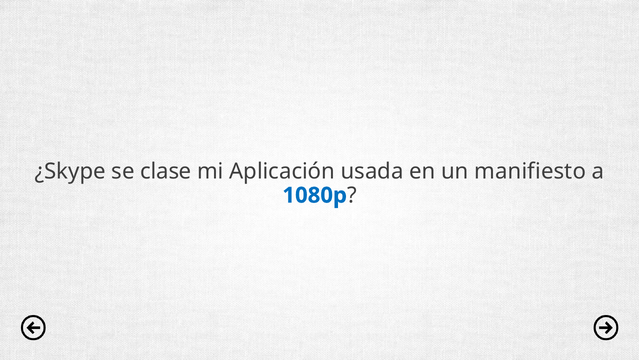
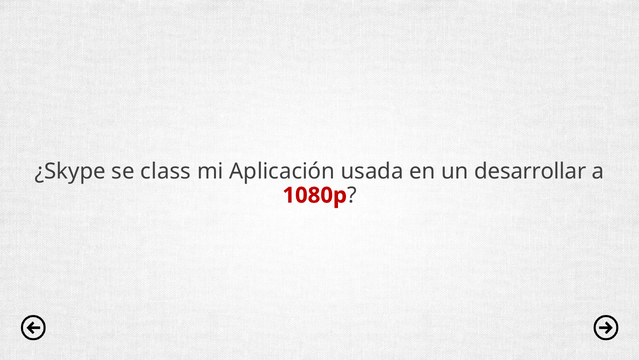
clase: clase -> class (166, 171)
manifiesto: manifiesto -> desarrollar (530, 171)
1080p colour: blue -> red (315, 195)
